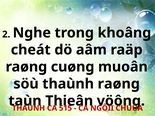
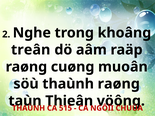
cheát: cheát -> treân (31, 50)
